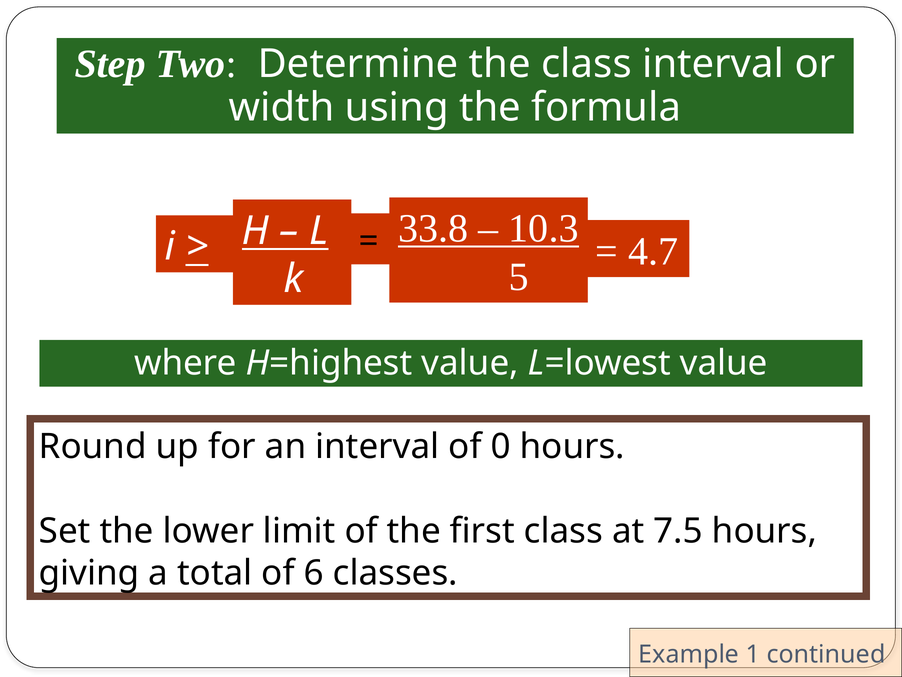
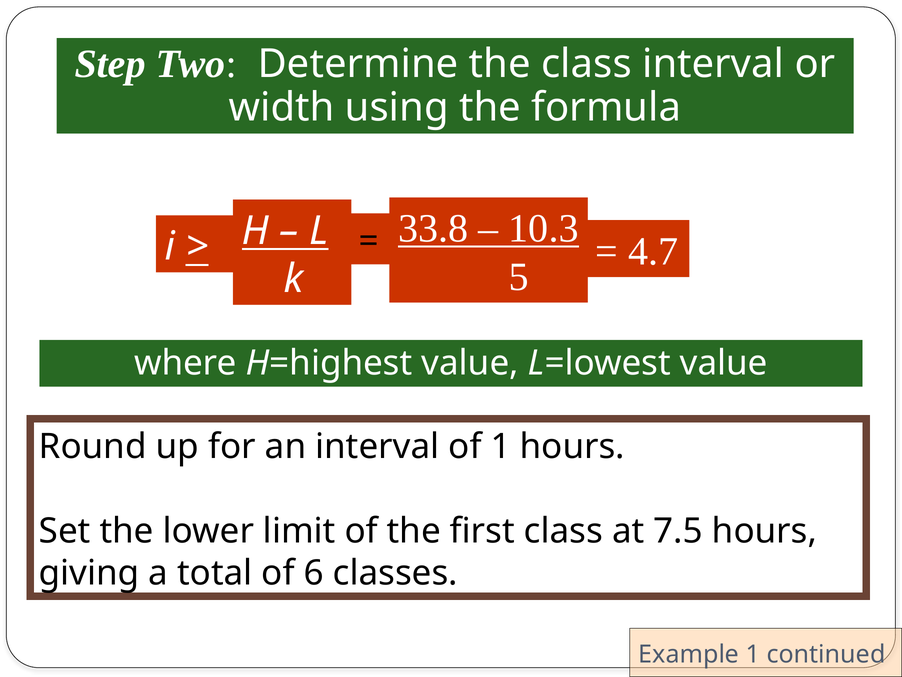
of 0: 0 -> 1 (501, 446)
